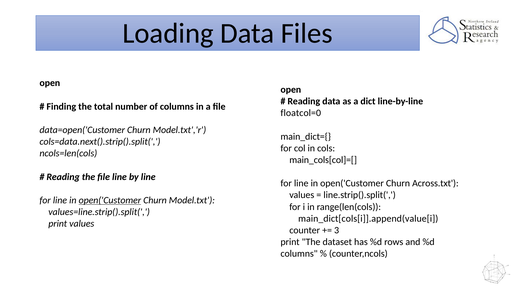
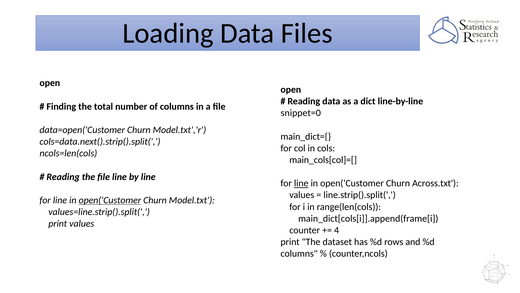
floatcol=0: floatcol=0 -> snippet=0 (301, 113)
line underline: none -> present (301, 183)
main_dict[cols[i]].append(value[i: main_dict[cols[i]].append(value[i -> main_dict[cols[i]].append(frame[i (368, 218)
3: 3 -> 4 (337, 230)
